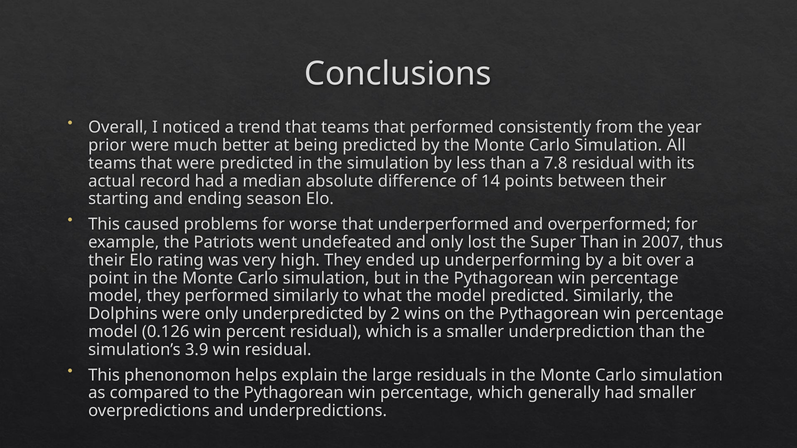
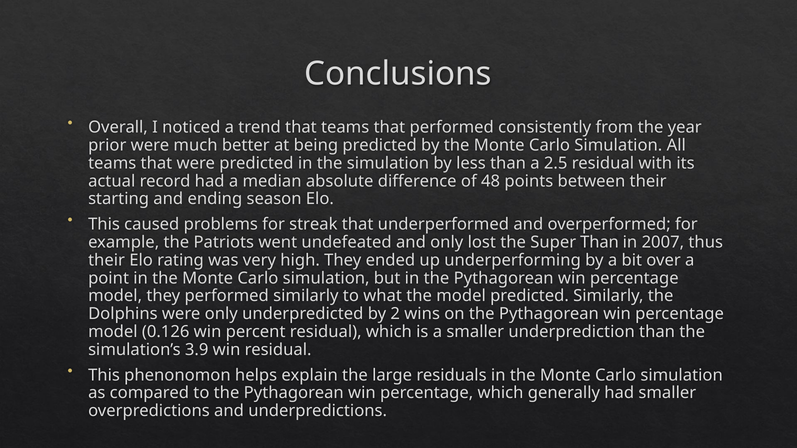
7.8: 7.8 -> 2.5 (556, 163)
14: 14 -> 48 (491, 181)
worse: worse -> streak (313, 224)
